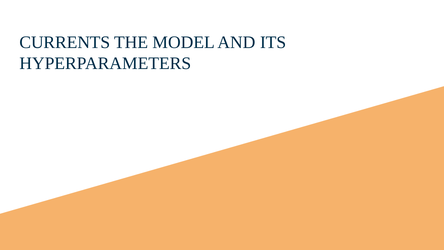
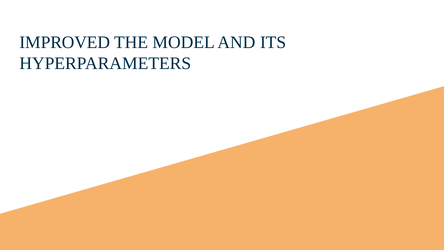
CURRENTS: CURRENTS -> IMPROVED (65, 42)
